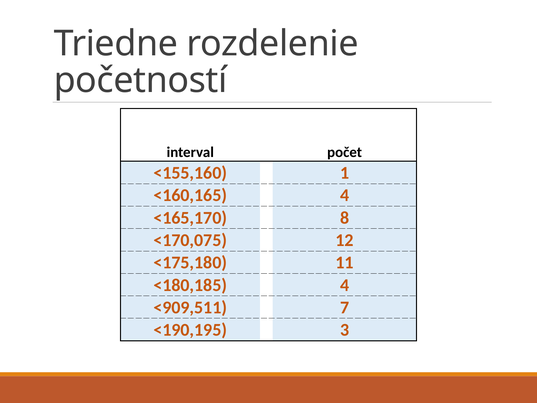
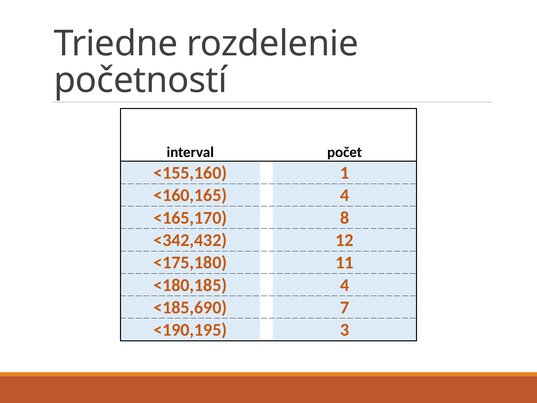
<170,075: <170,075 -> <342,432 (190, 240)
<909,511: <909,511 -> <185,690 (190, 307)
